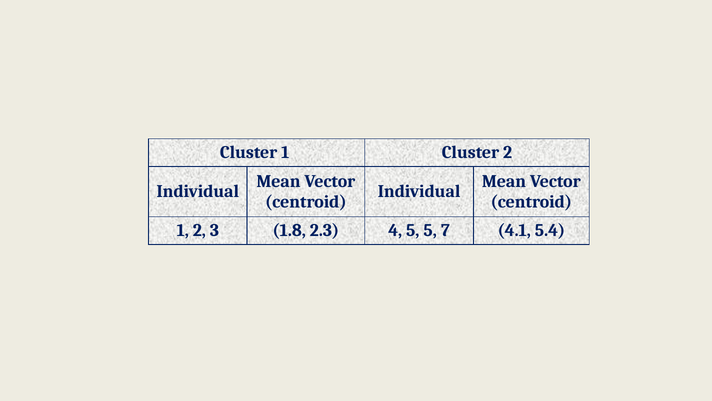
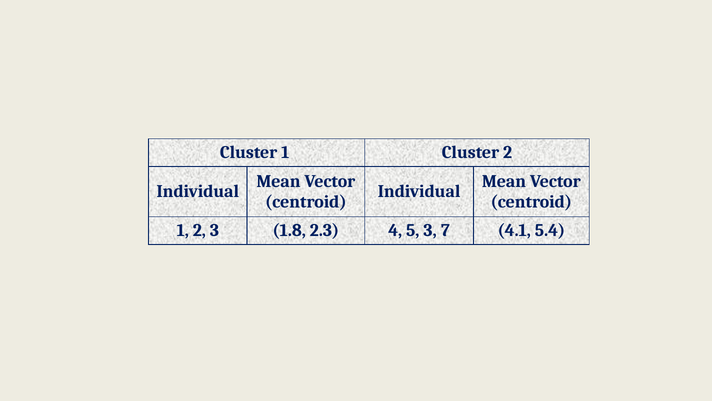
5 5: 5 -> 3 (430, 230)
